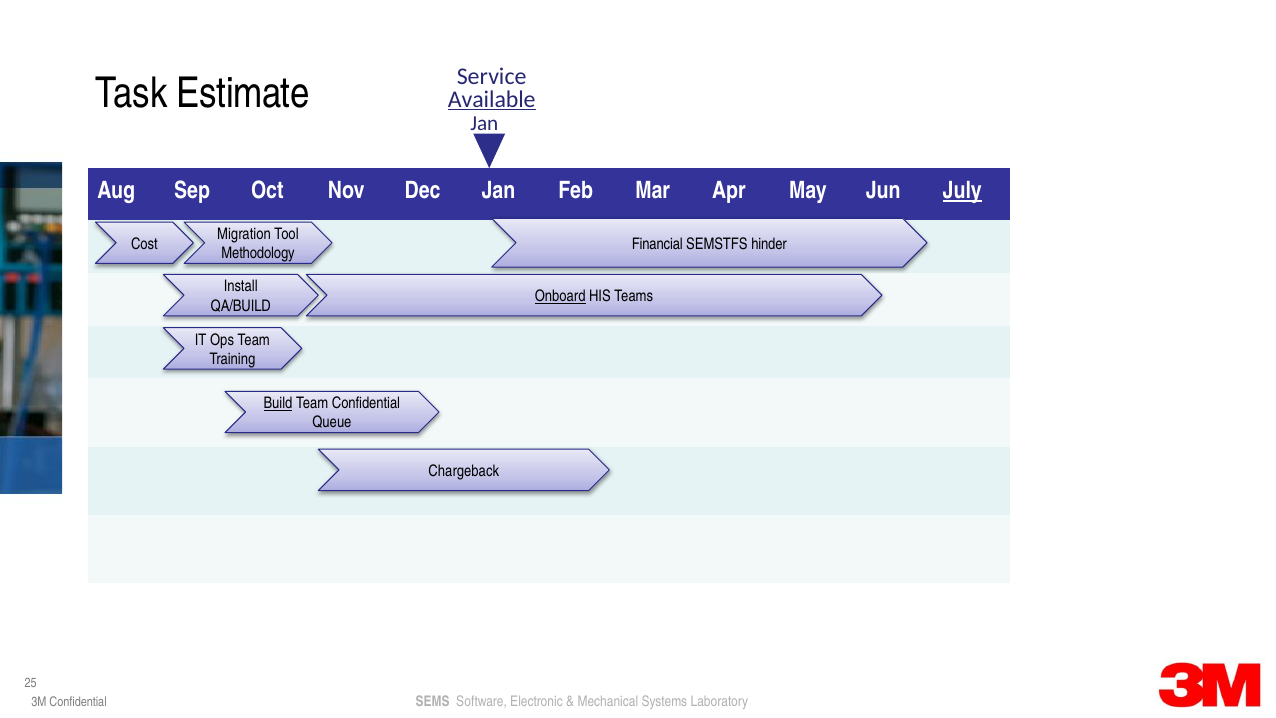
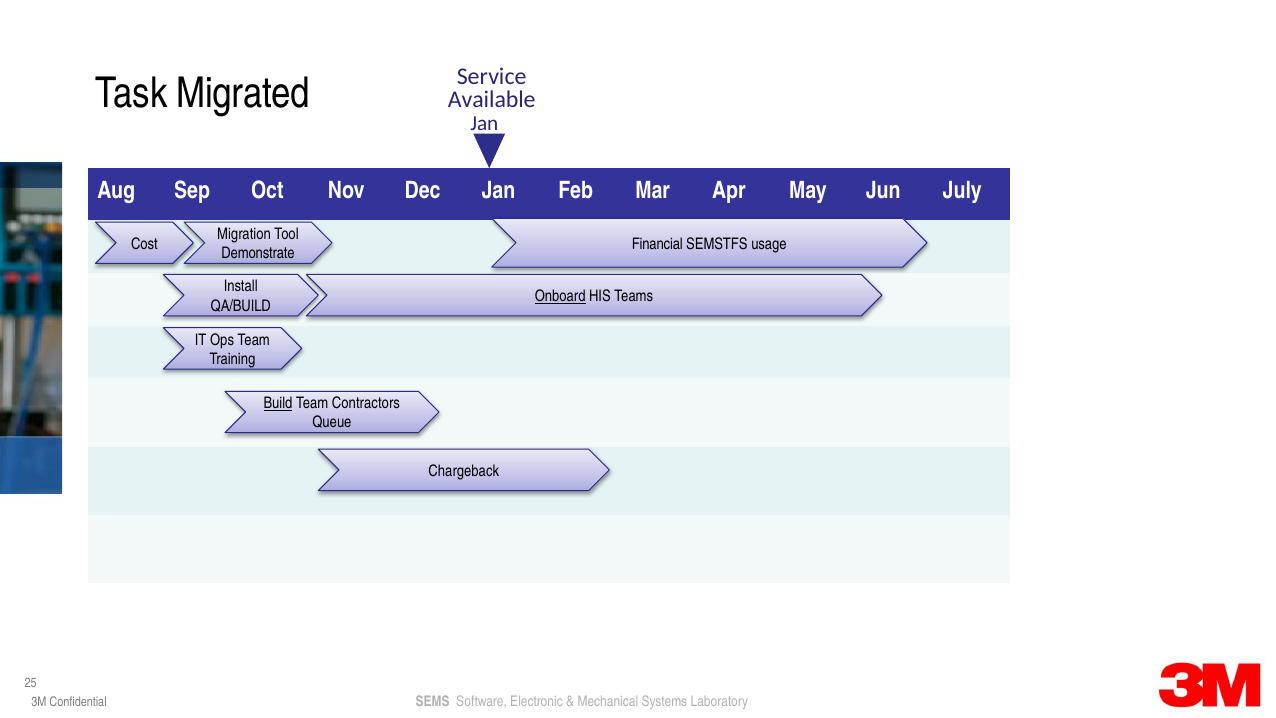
Estimate: Estimate -> Migrated (243, 93)
Available underline: present -> none (492, 99)
July underline: present -> none (962, 191)
hinder: hinder -> usage (769, 244)
Methodology: Methodology -> Demonstrate (258, 253)
Team Confidential: Confidential -> Contractors (366, 403)
